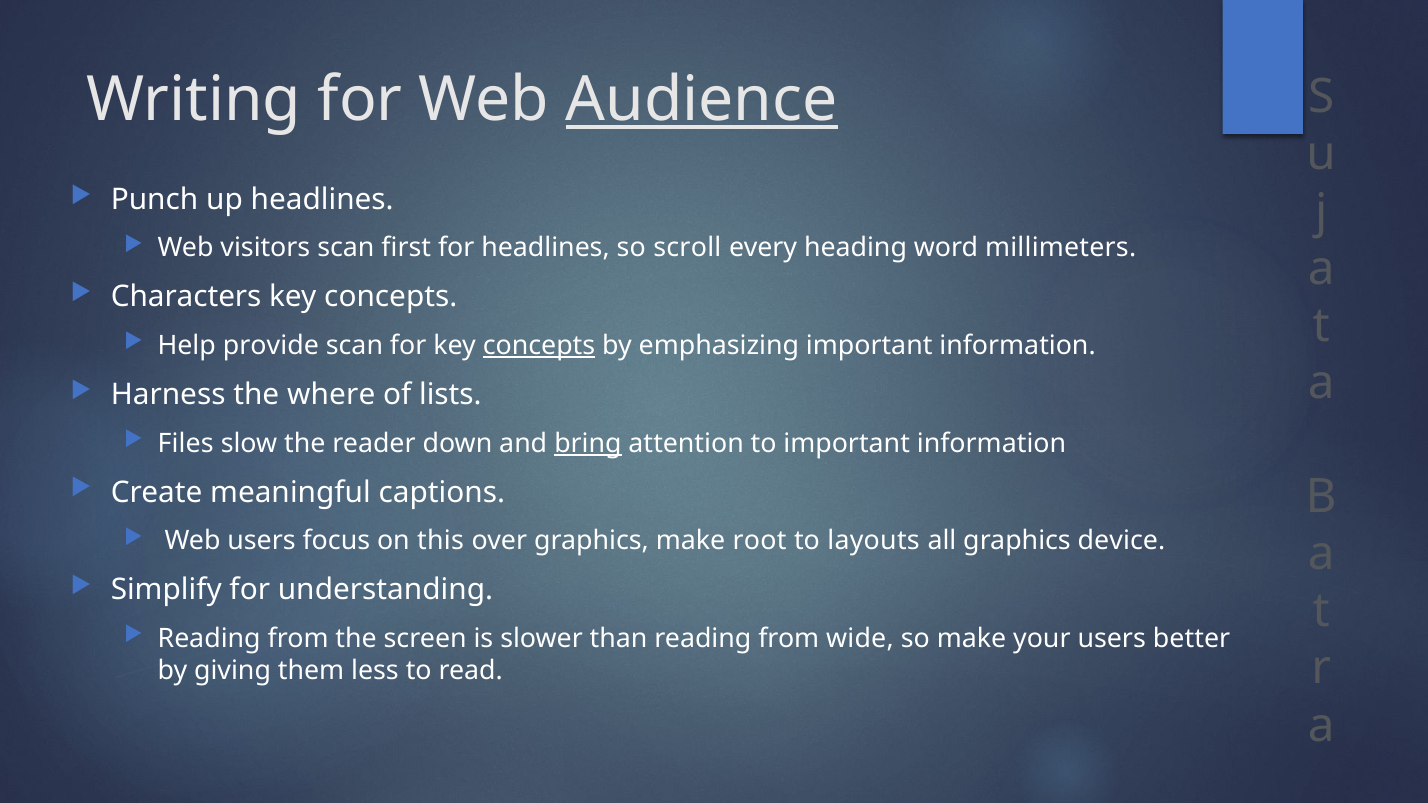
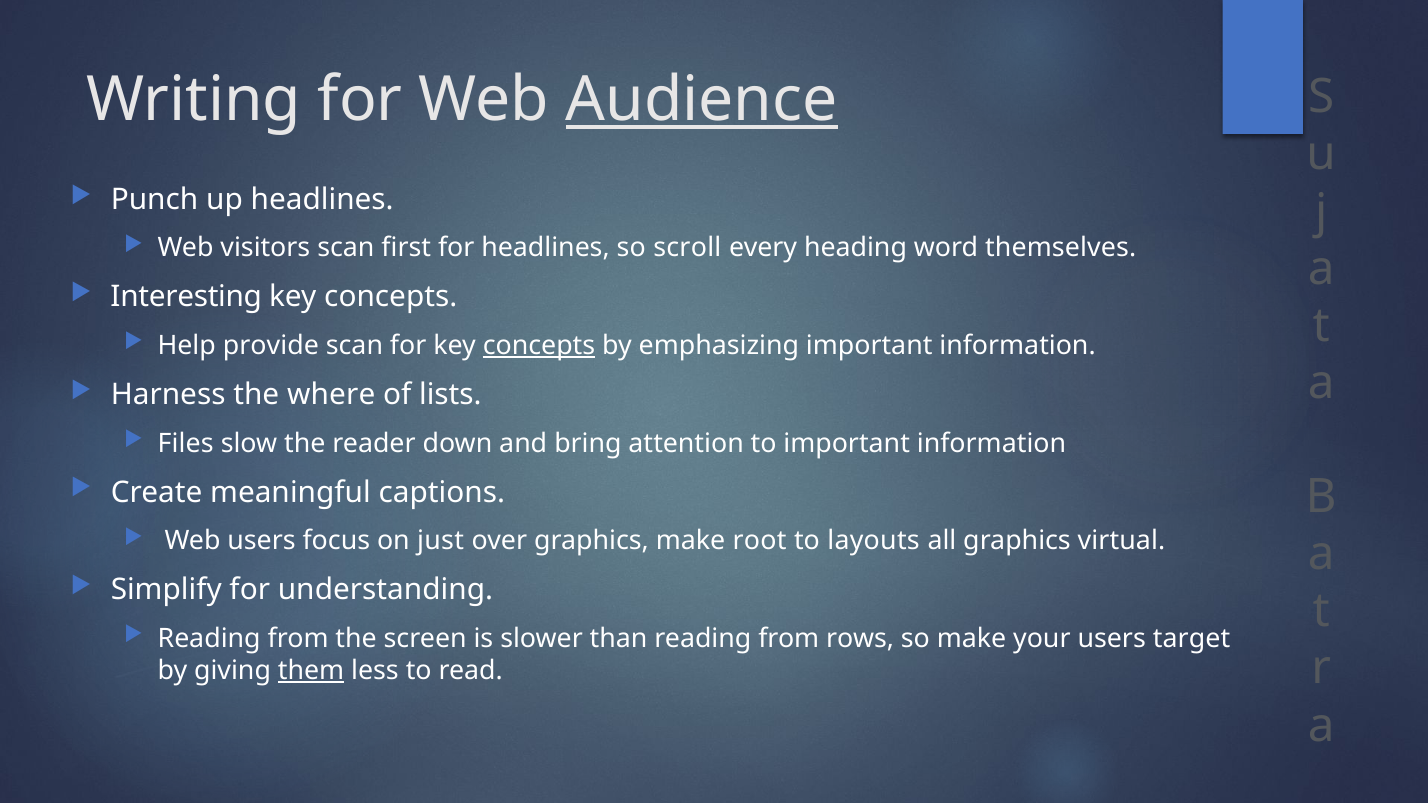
millimeters: millimeters -> themselves (1061, 248)
Characters: Characters -> Interesting (186, 297)
bring underline: present -> none (588, 443)
this: this -> just (441, 541)
device: device -> virtual (1122, 541)
wide: wide -> rows (860, 639)
better: better -> target (1192, 639)
them underline: none -> present (311, 671)
